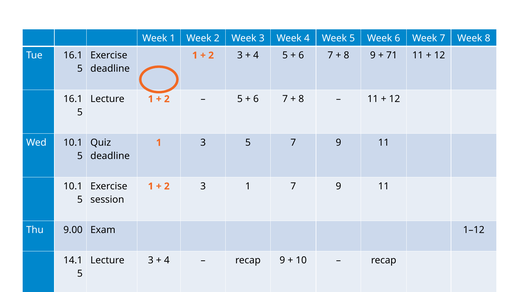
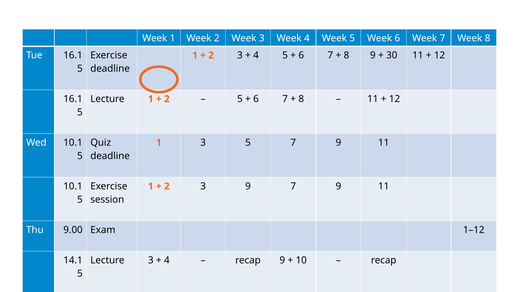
71: 71 -> 30 (392, 55)
3 1: 1 -> 9 (248, 186)
